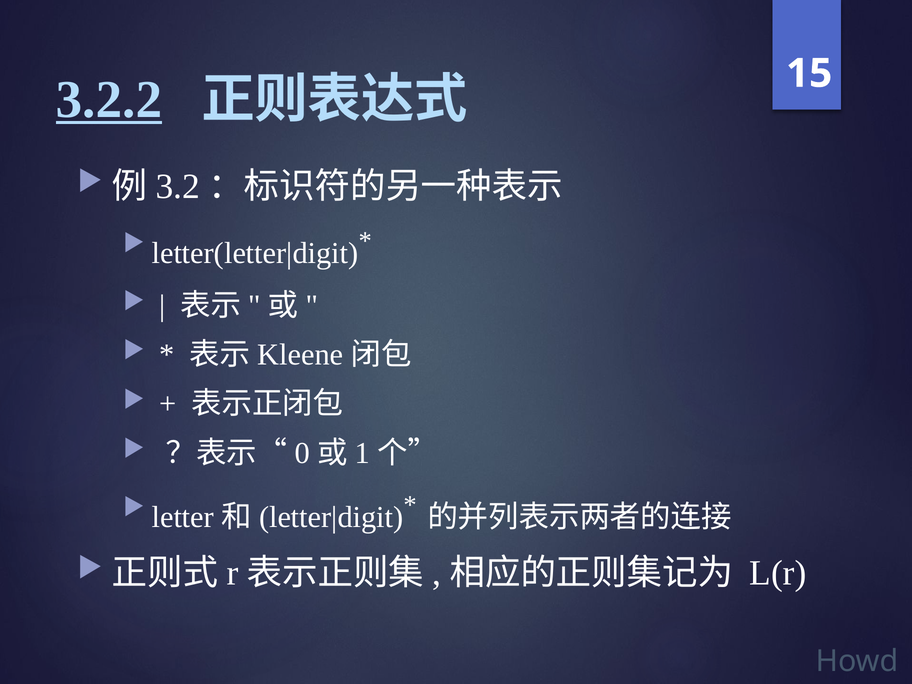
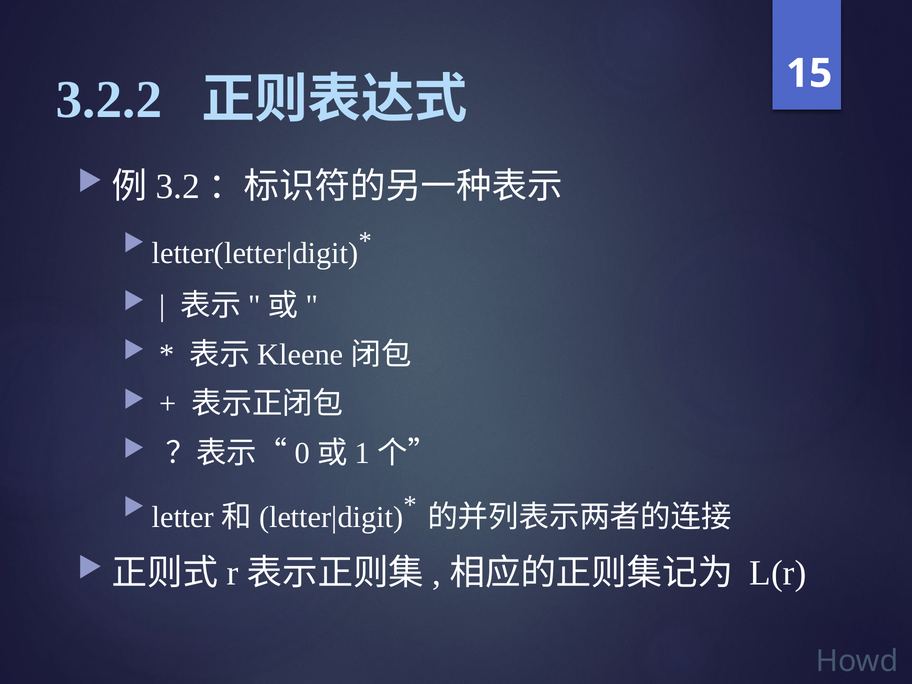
3.2.2 underline: present -> none (109, 100)
